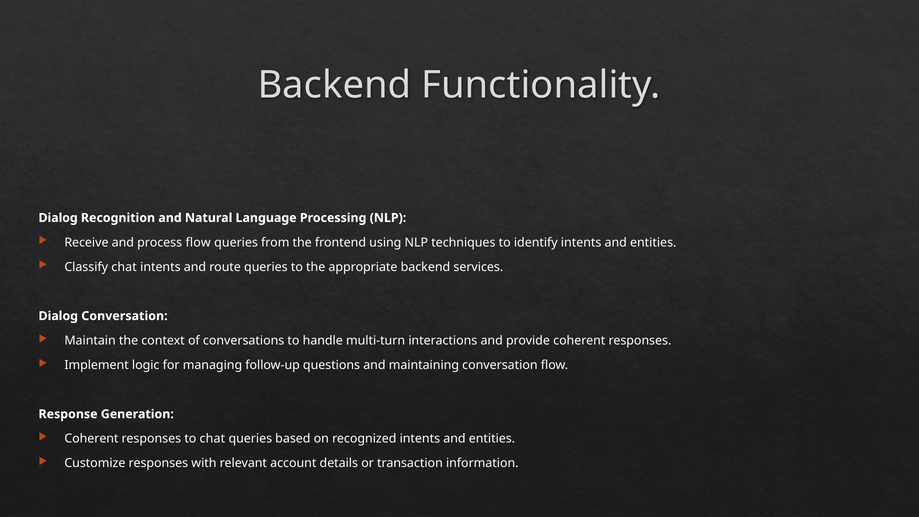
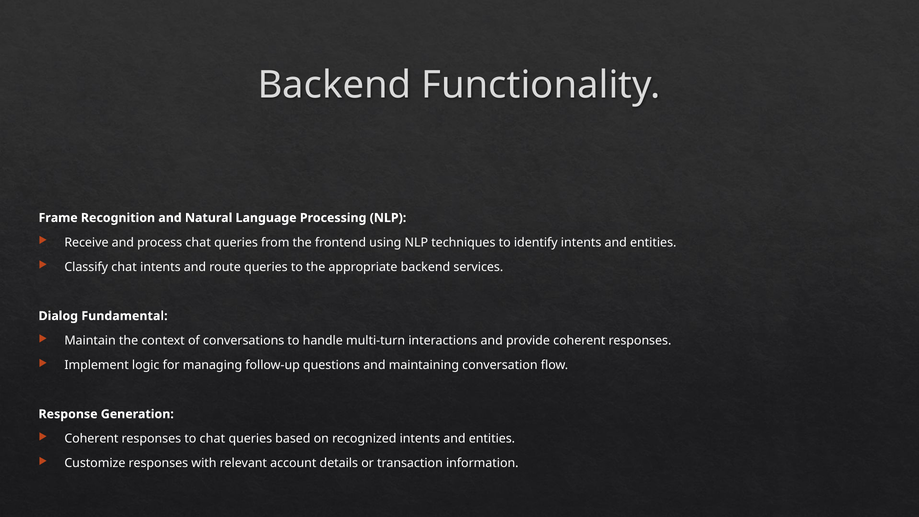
Dialog: Dialog -> Frame (58, 218)
process flow: flow -> chat (198, 242)
Dialog Conversation: Conversation -> Fundamental (124, 316)
